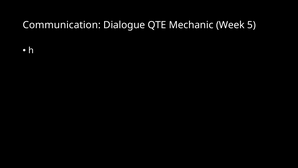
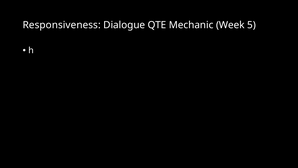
Communication: Communication -> Responsiveness (62, 25)
